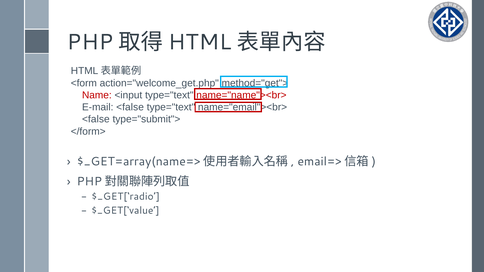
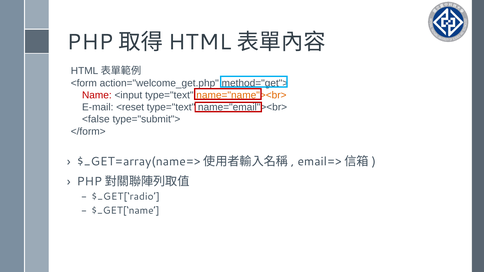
name="name"><br> colour: red -> orange (241, 95)
E-mail <false: <false -> <reset (130, 107)
$_GET[‘value: $_GET[‘value -> $_GET[‘name (125, 211)
